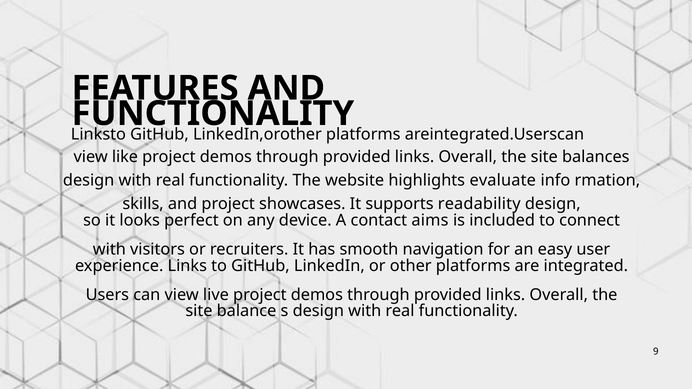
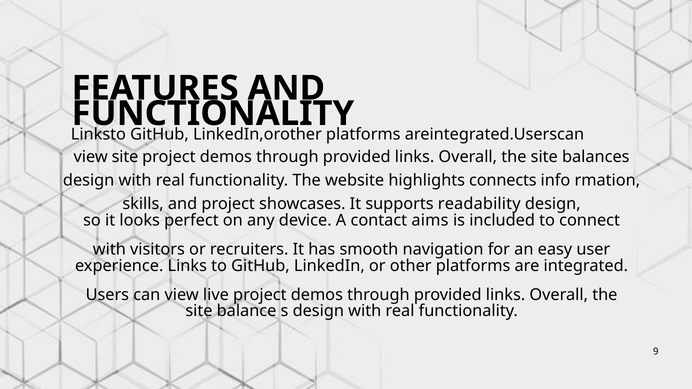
view like: like -> site (125, 157)
evaluate: evaluate -> connects (503, 181)
